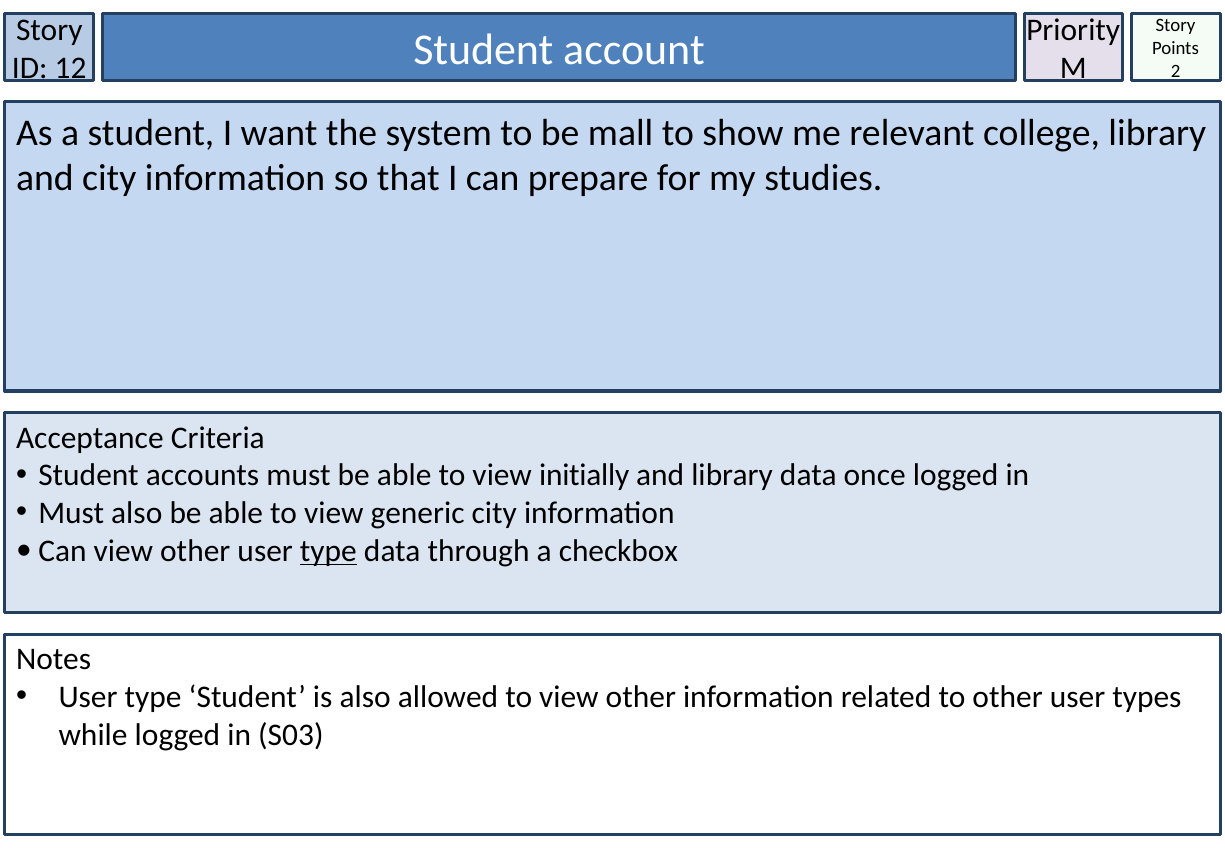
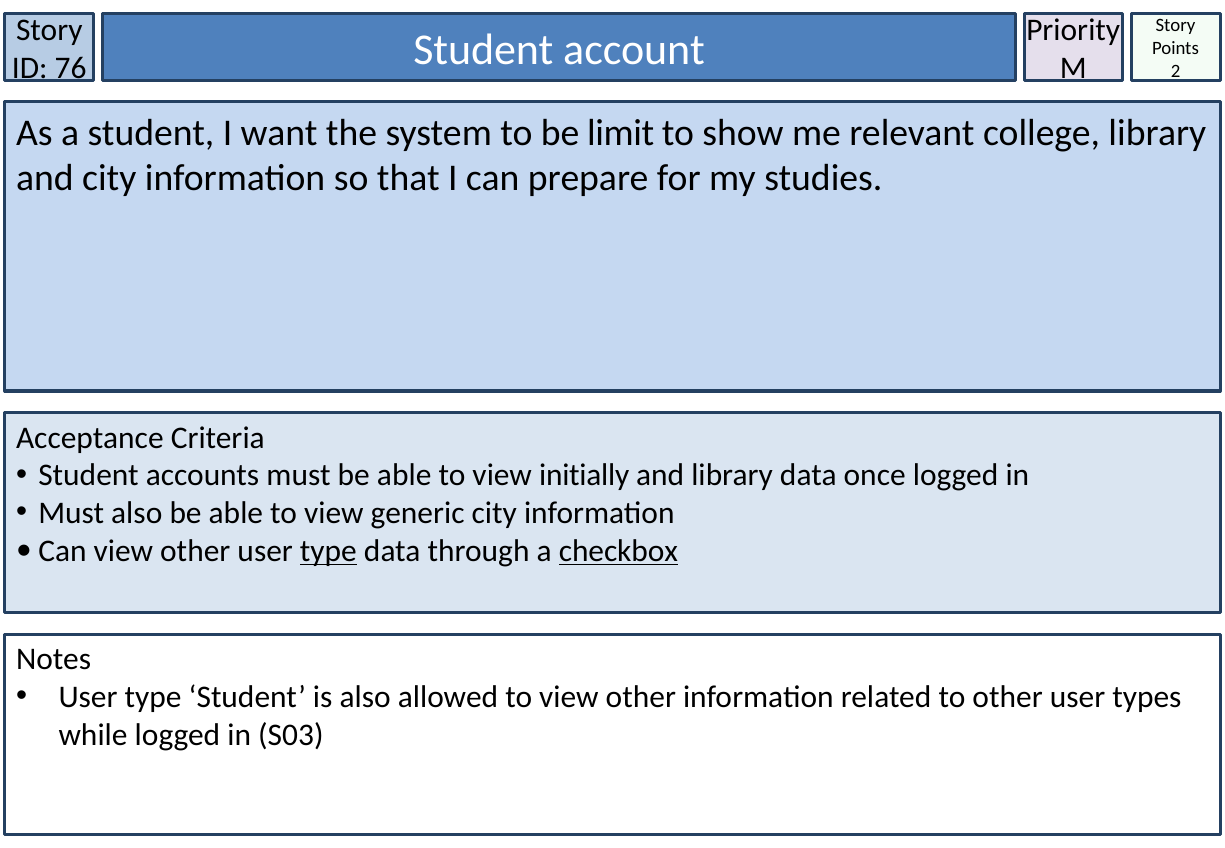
12: 12 -> 76 (71, 68)
mall: mall -> limit (621, 133)
checkbox underline: none -> present (618, 551)
